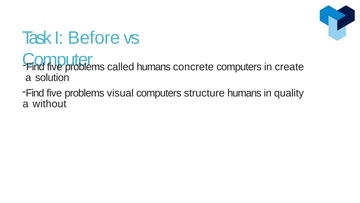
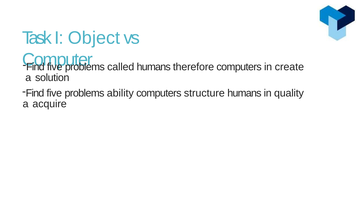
Before: Before -> Object (94, 38)
concrete: concrete -> therefore (193, 67)
visual: visual -> ability (120, 93)
without: without -> acquire (50, 104)
